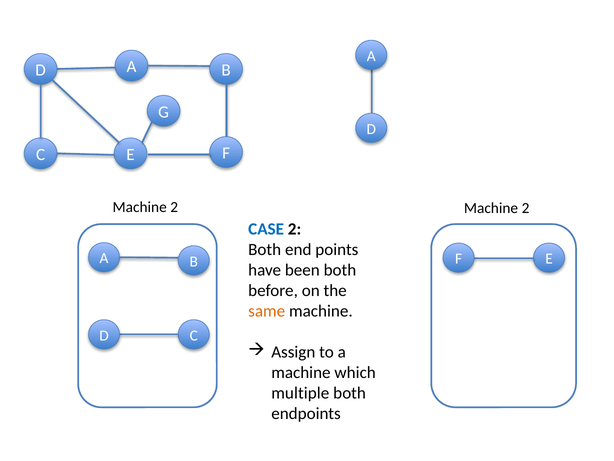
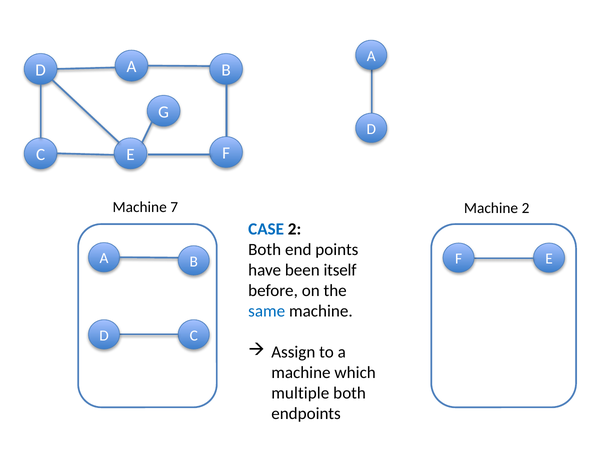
2: 2 -> 7 (174, 207)
been both: both -> itself (340, 270)
same colour: orange -> blue (267, 311)
